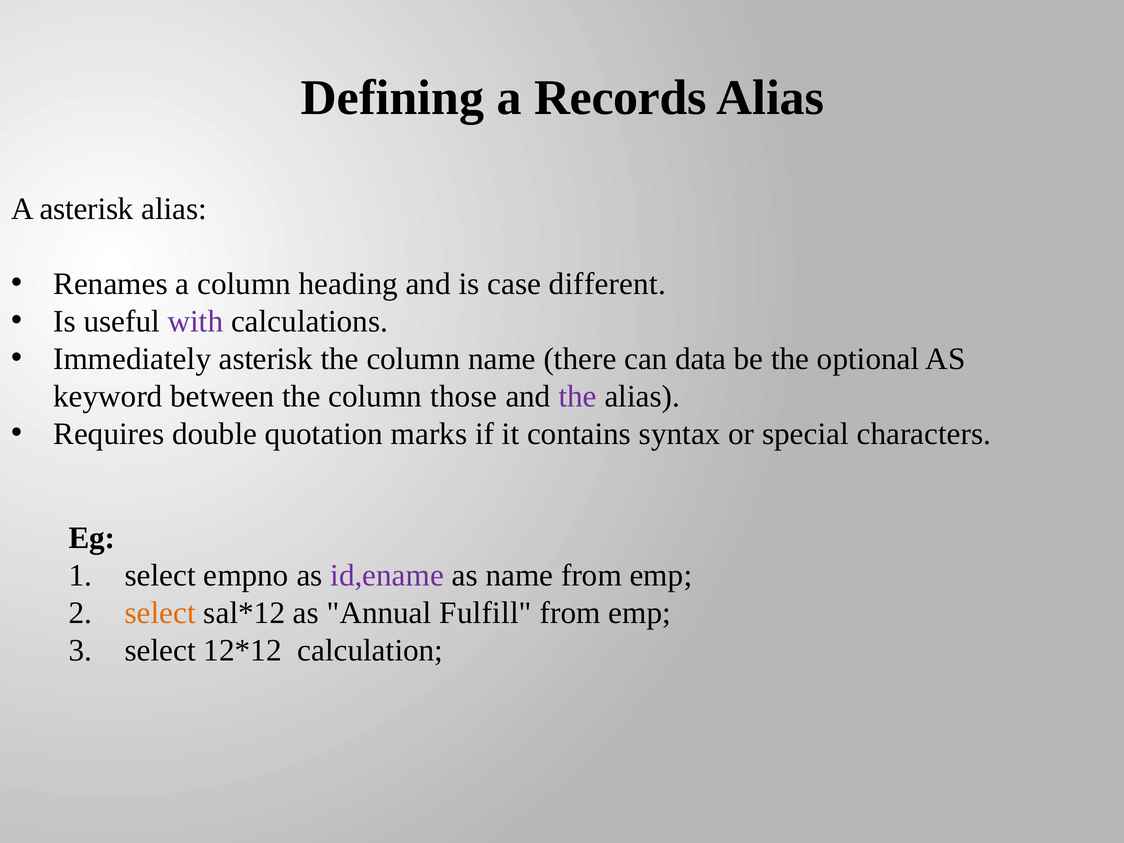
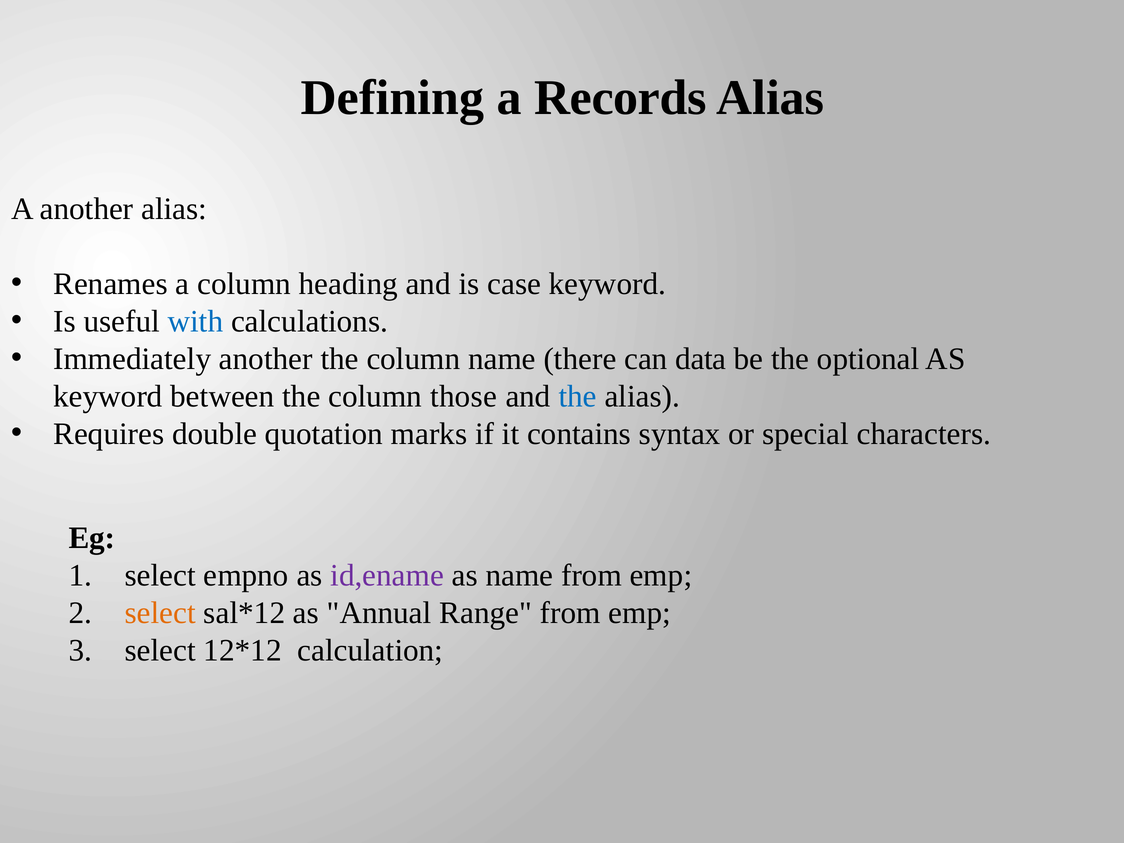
A asterisk: asterisk -> another (87, 209)
case different: different -> keyword (607, 284)
with colour: purple -> blue (195, 321)
Immediately asterisk: asterisk -> another (266, 359)
the colour: purple -> blue (578, 396)
Fulfill: Fulfill -> Range (486, 613)
